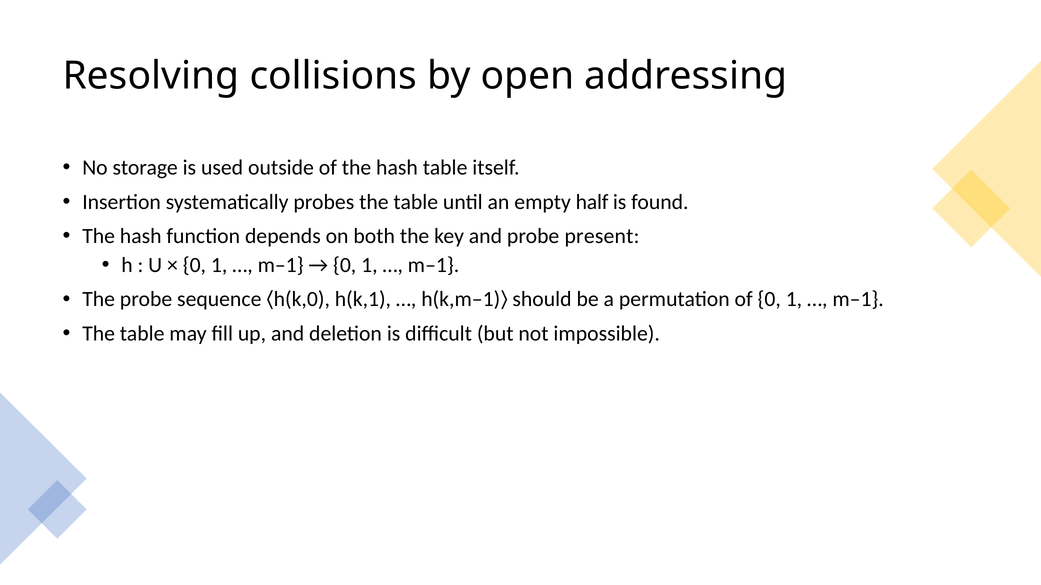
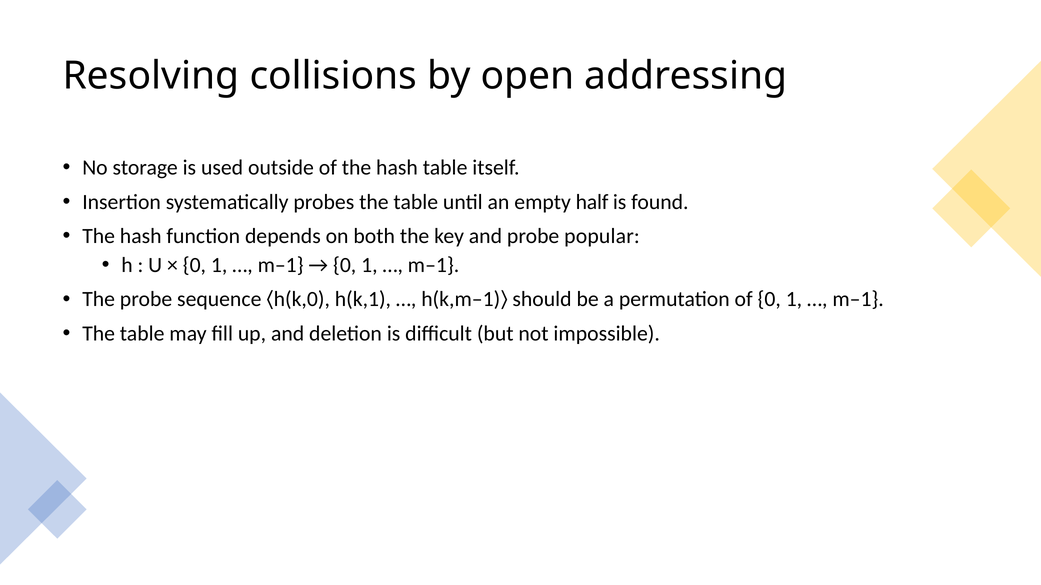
present: present -> popular (602, 236)
